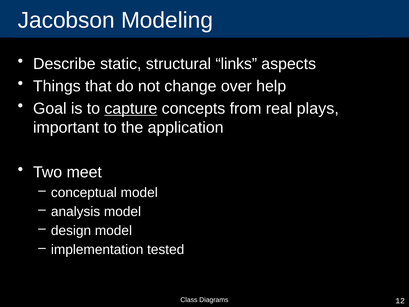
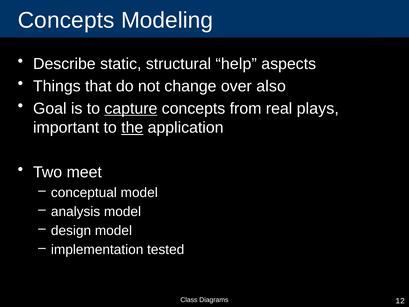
Jacobson: Jacobson -> Concepts (66, 20)
links: links -> help (236, 64)
help: help -> also (271, 86)
the underline: none -> present (132, 127)
